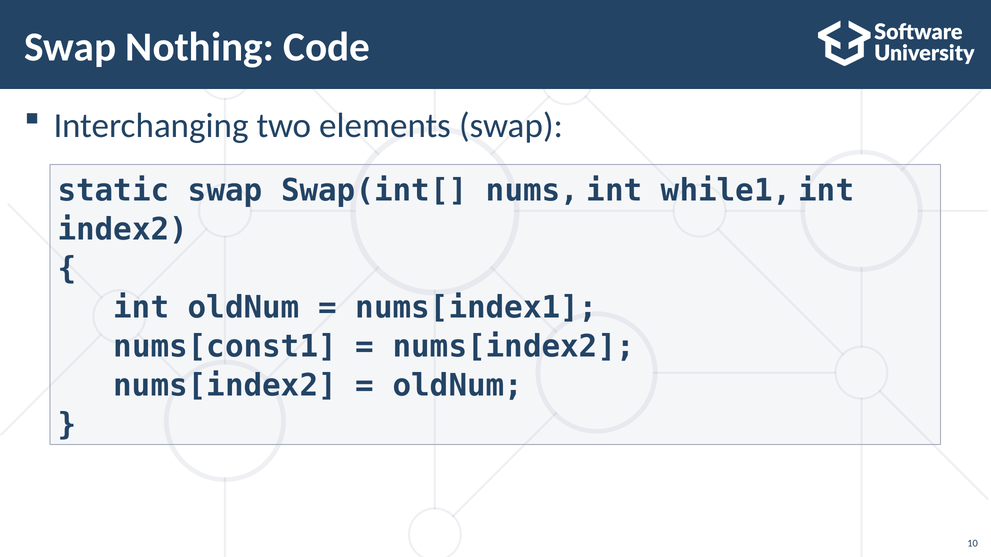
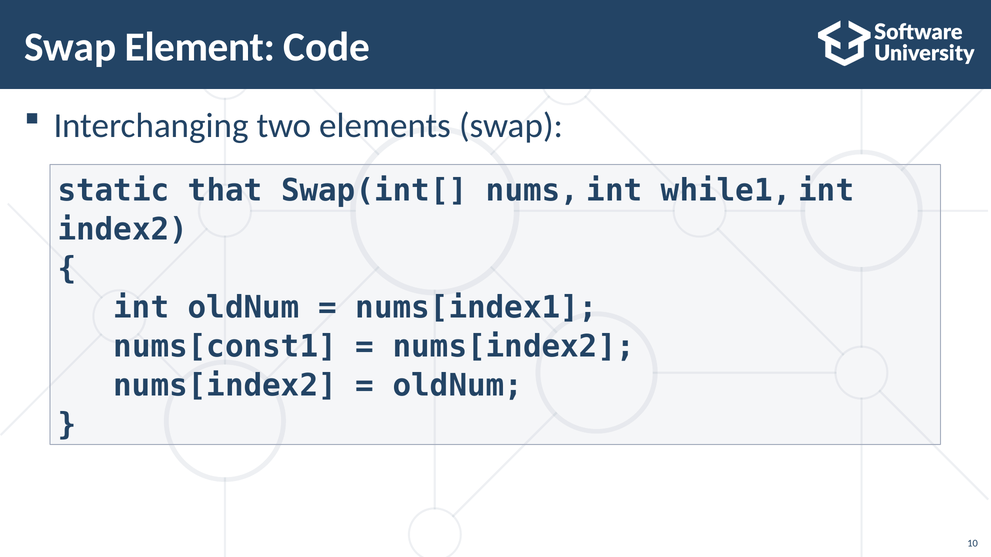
Nothing: Nothing -> Element (200, 47)
static swap: swap -> that (225, 191)
